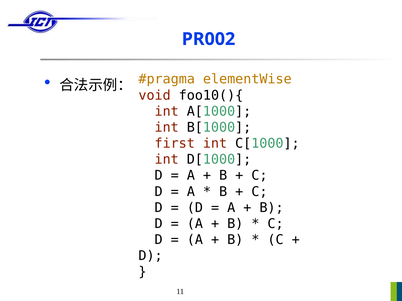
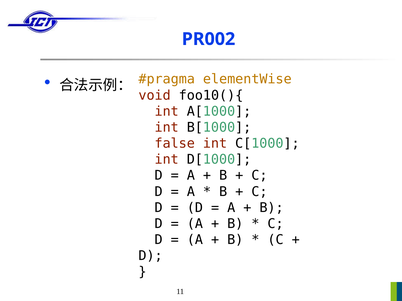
first: first -> false (175, 144)
